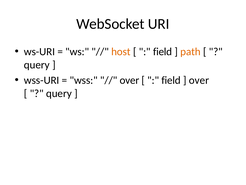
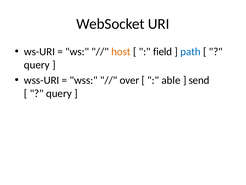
path colour: orange -> blue (190, 52)
field: field -> able (171, 80)
over: over -> send (199, 80)
